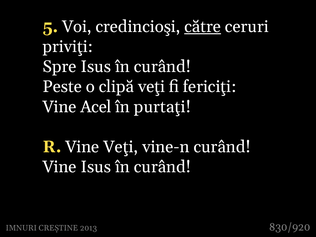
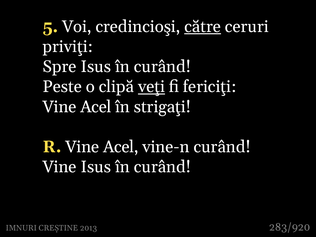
veţi underline: none -> present (152, 87)
purtaţi: purtaţi -> strigaţi (163, 107)
R Vine Veţi: Veţi -> Acel (121, 147)
830/920: 830/920 -> 283/920 (290, 227)
